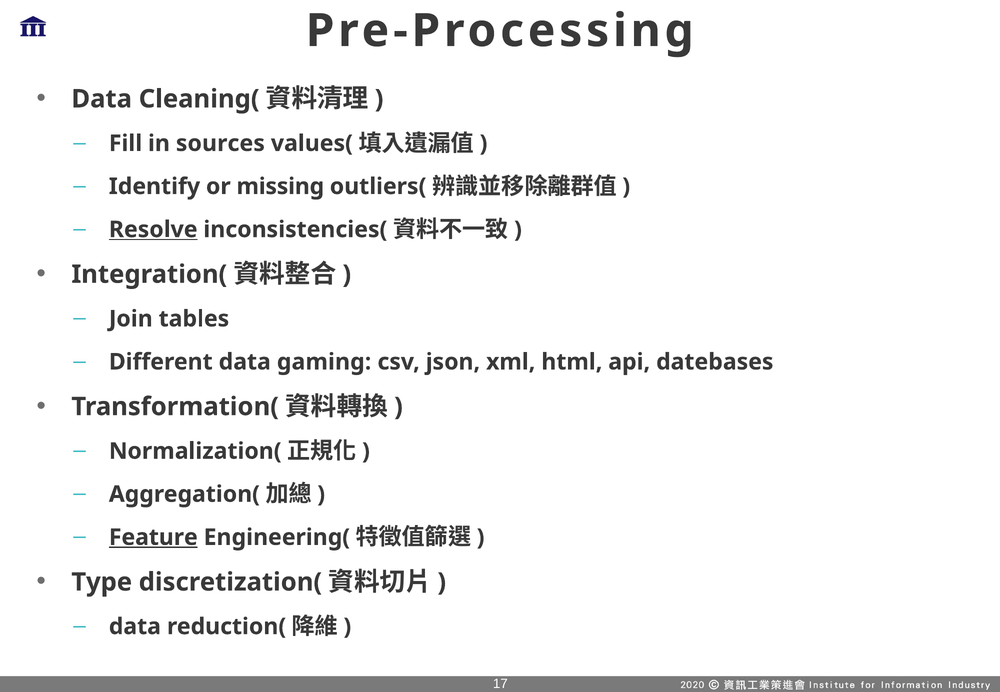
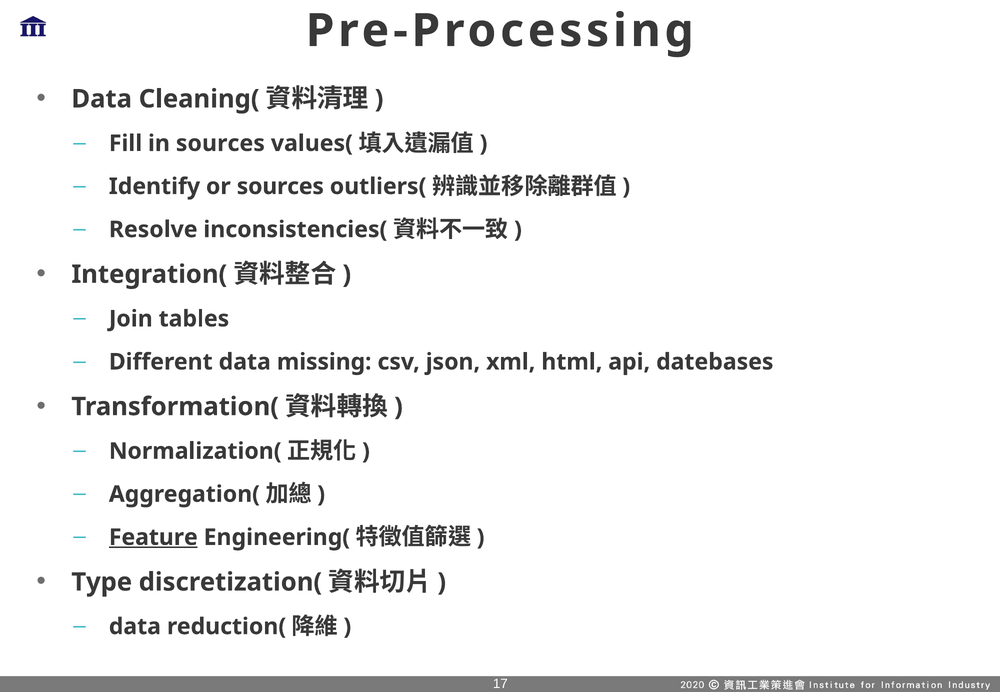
or missing: missing -> sources (280, 187)
Resolve underline: present -> none (153, 230)
gaming: gaming -> missing (324, 362)
